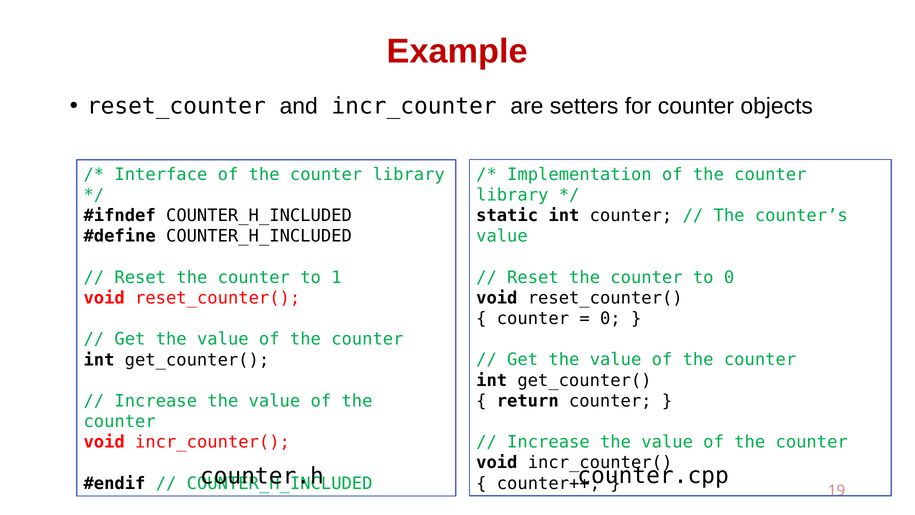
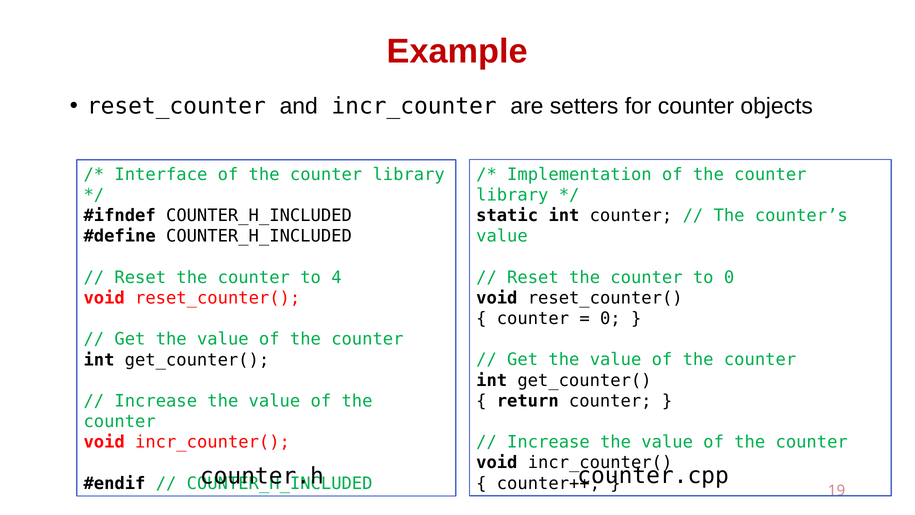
1: 1 -> 4 (336, 277)
